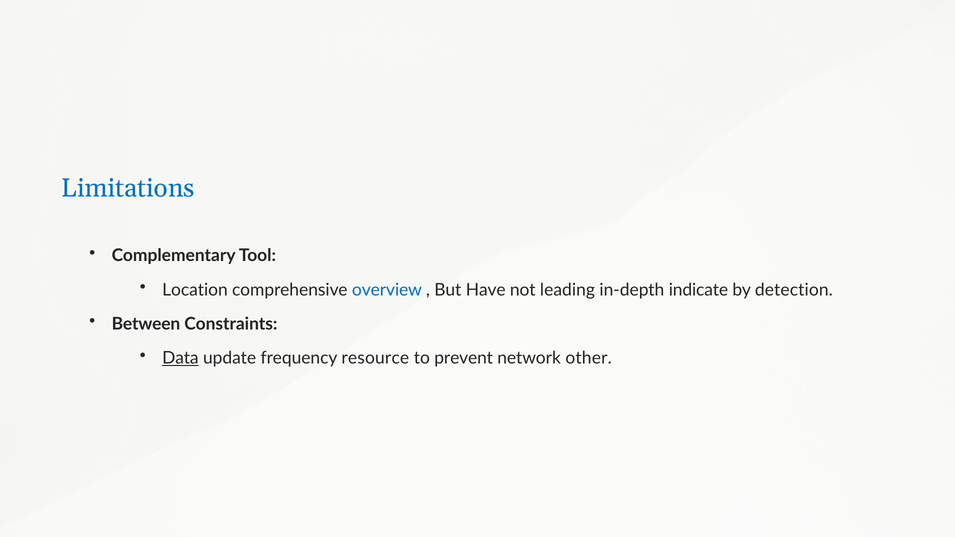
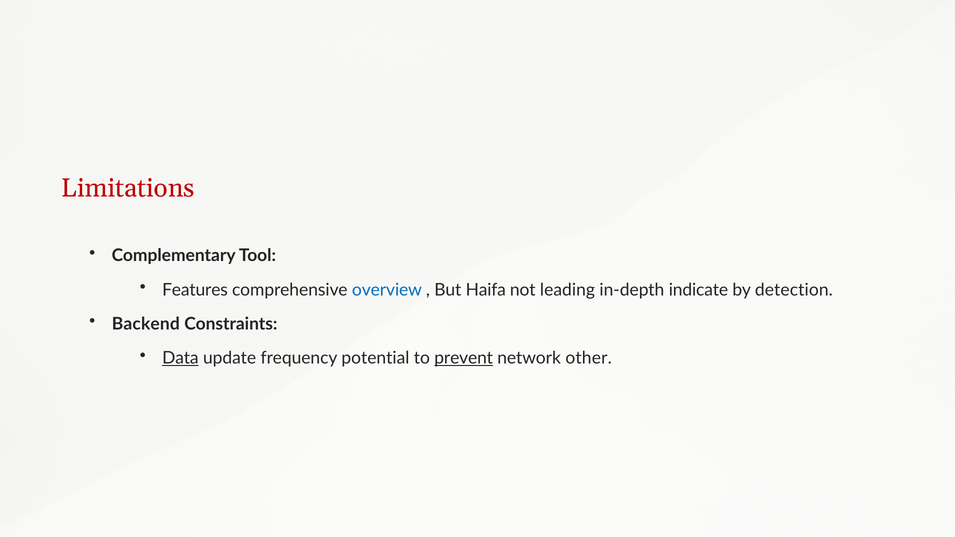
Limitations colour: blue -> red (128, 188)
Location: Location -> Features (195, 290)
Have: Have -> Haifa (486, 290)
Between: Between -> Backend (146, 324)
resource: resource -> potential (375, 358)
prevent underline: none -> present (464, 358)
